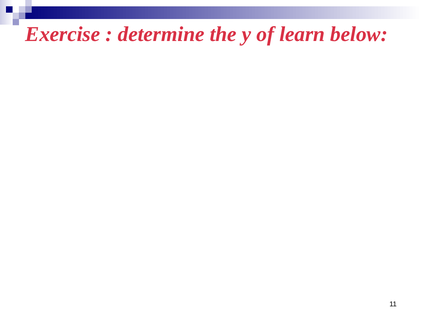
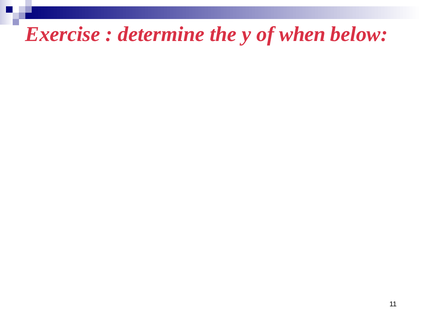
learn: learn -> when (302, 34)
